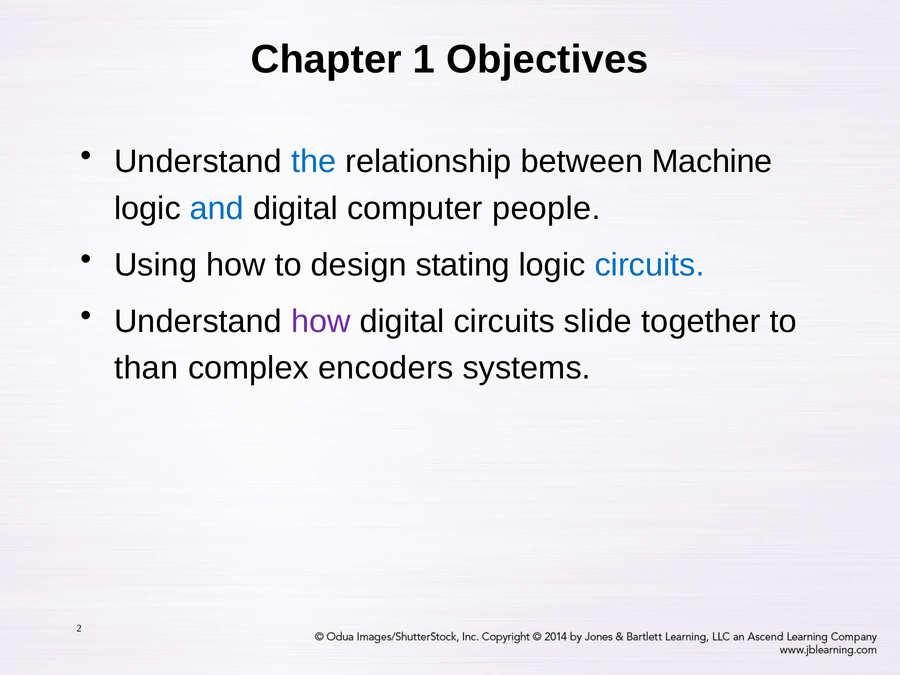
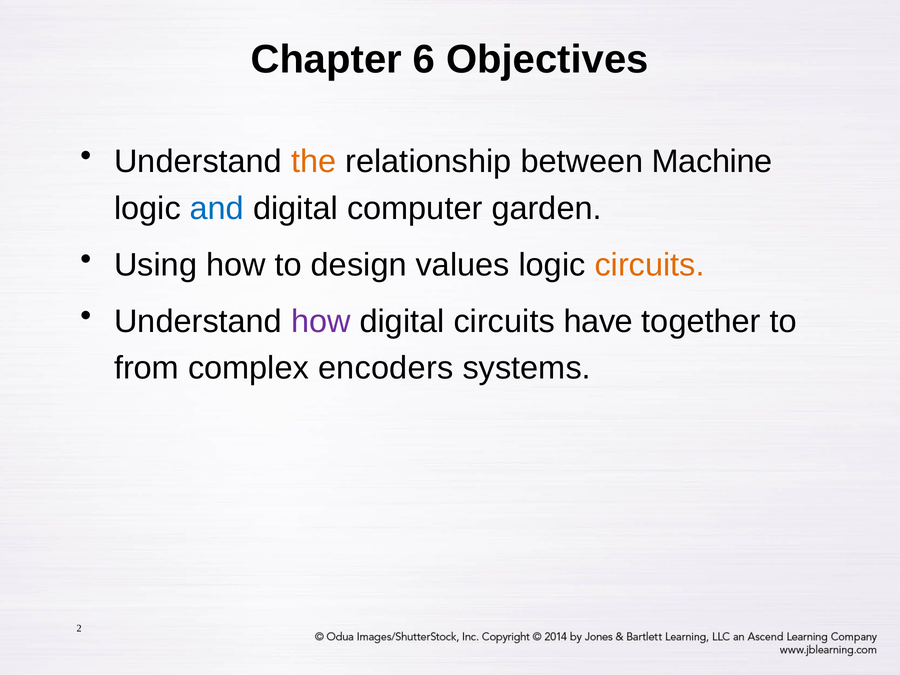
1: 1 -> 6 (424, 60)
the colour: blue -> orange (314, 162)
people: people -> garden (547, 208)
stating: stating -> values (463, 265)
circuits colour: blue -> orange (650, 265)
slide: slide -> have (598, 321)
than: than -> from (147, 368)
